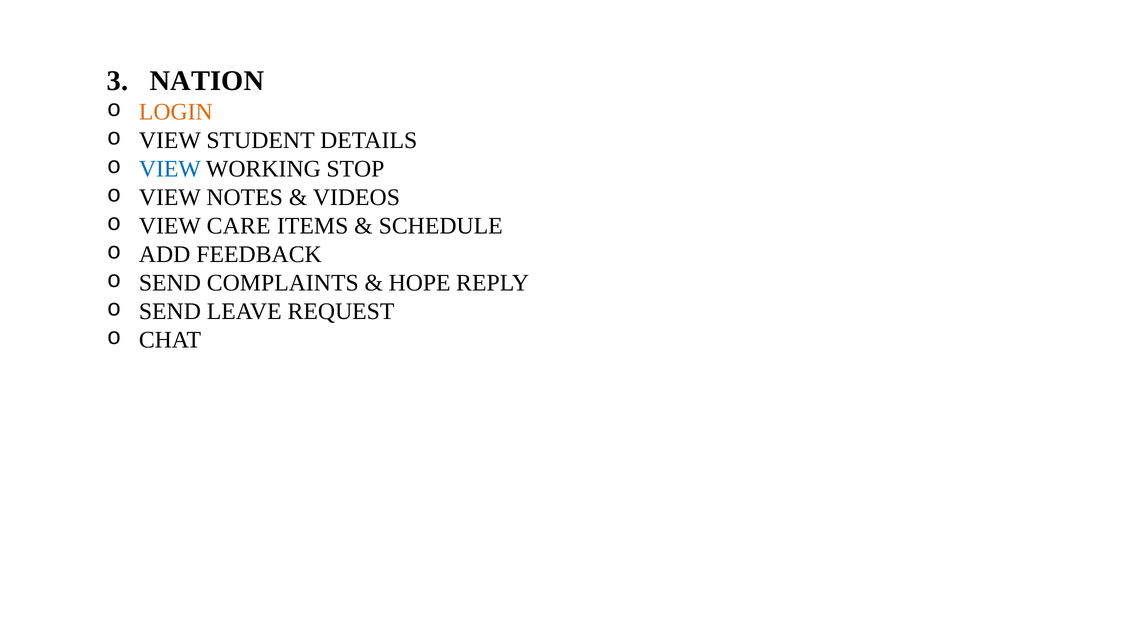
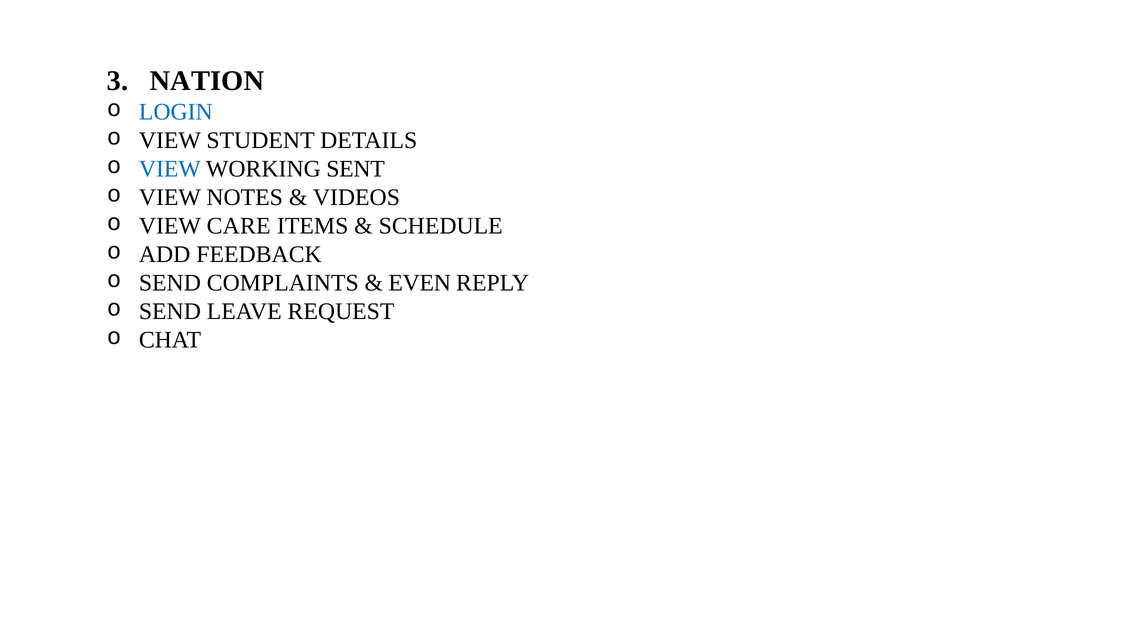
LOGIN colour: orange -> blue (176, 112)
STOP: STOP -> SENT (356, 169)
HOPE: HOPE -> EVEN (420, 283)
